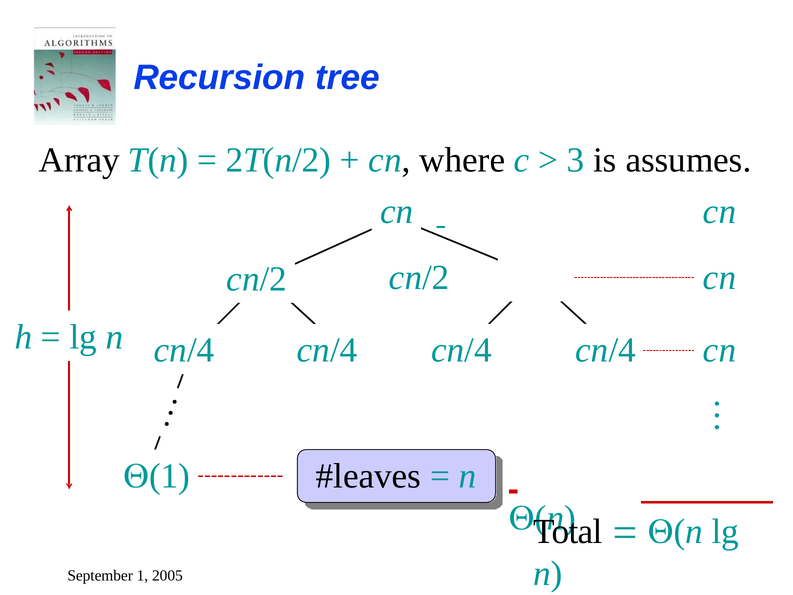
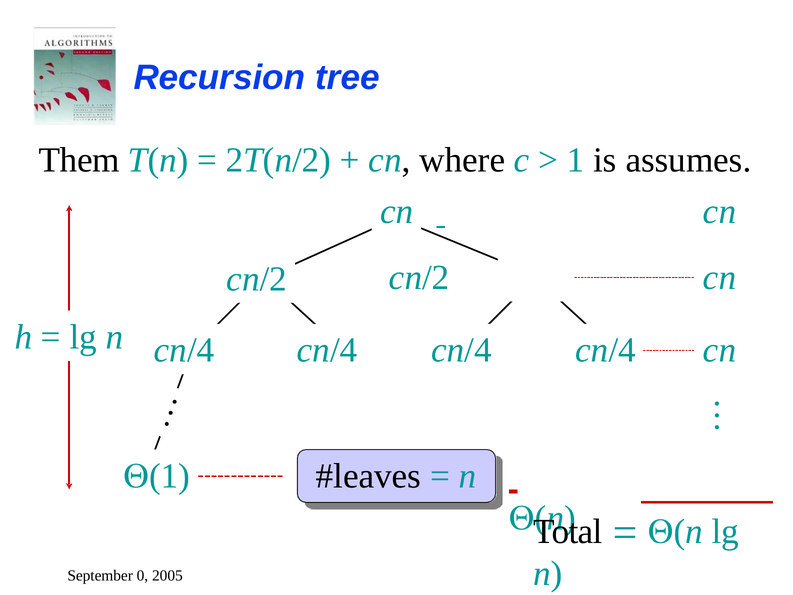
Array: Array -> Them (79, 160)
3: 3 -> 1 (576, 160)
September 1: 1 -> 0 (142, 575)
